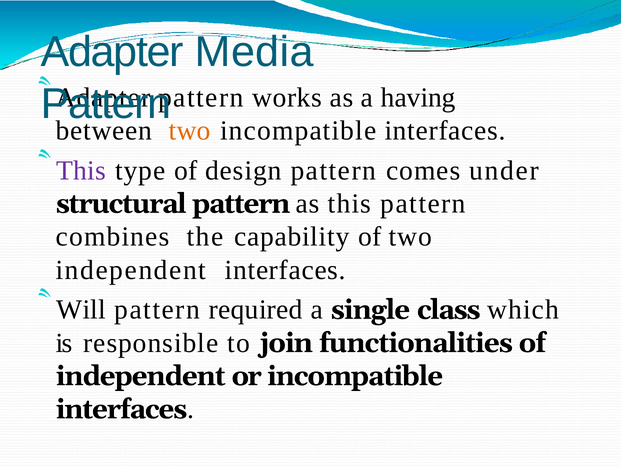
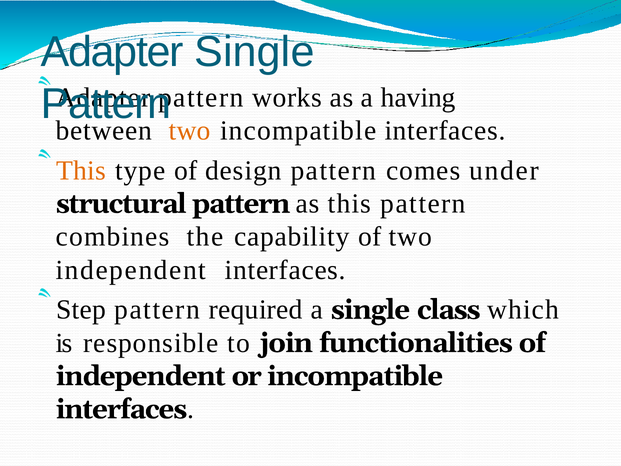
Adapter Media: Media -> Single (254, 52)
This colour: purple -> orange (81, 170)
Will: Will -> Step (81, 310)
